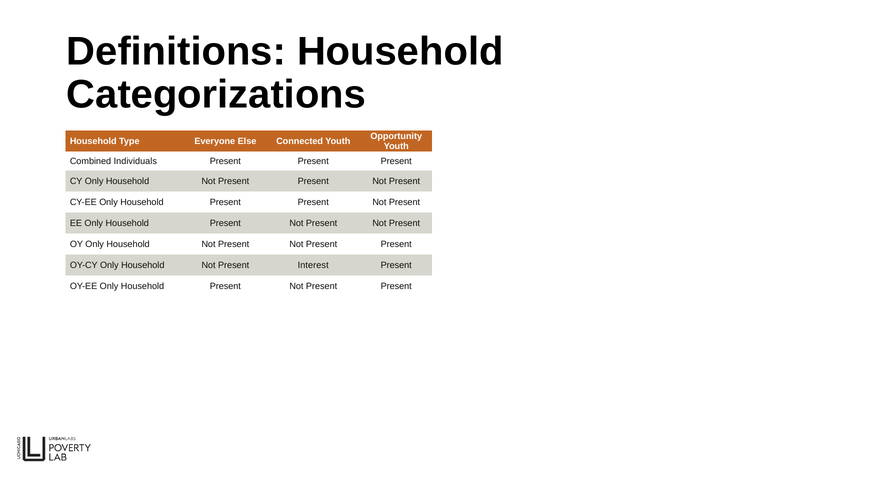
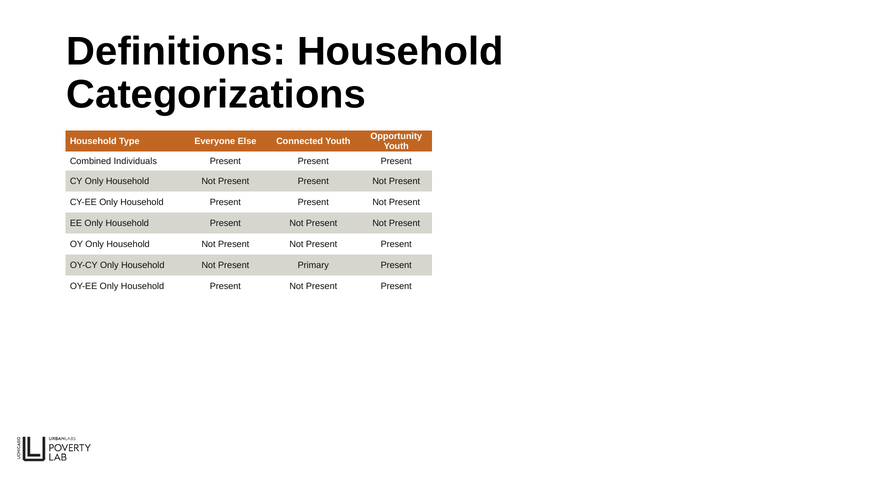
Interest: Interest -> Primary (313, 265)
